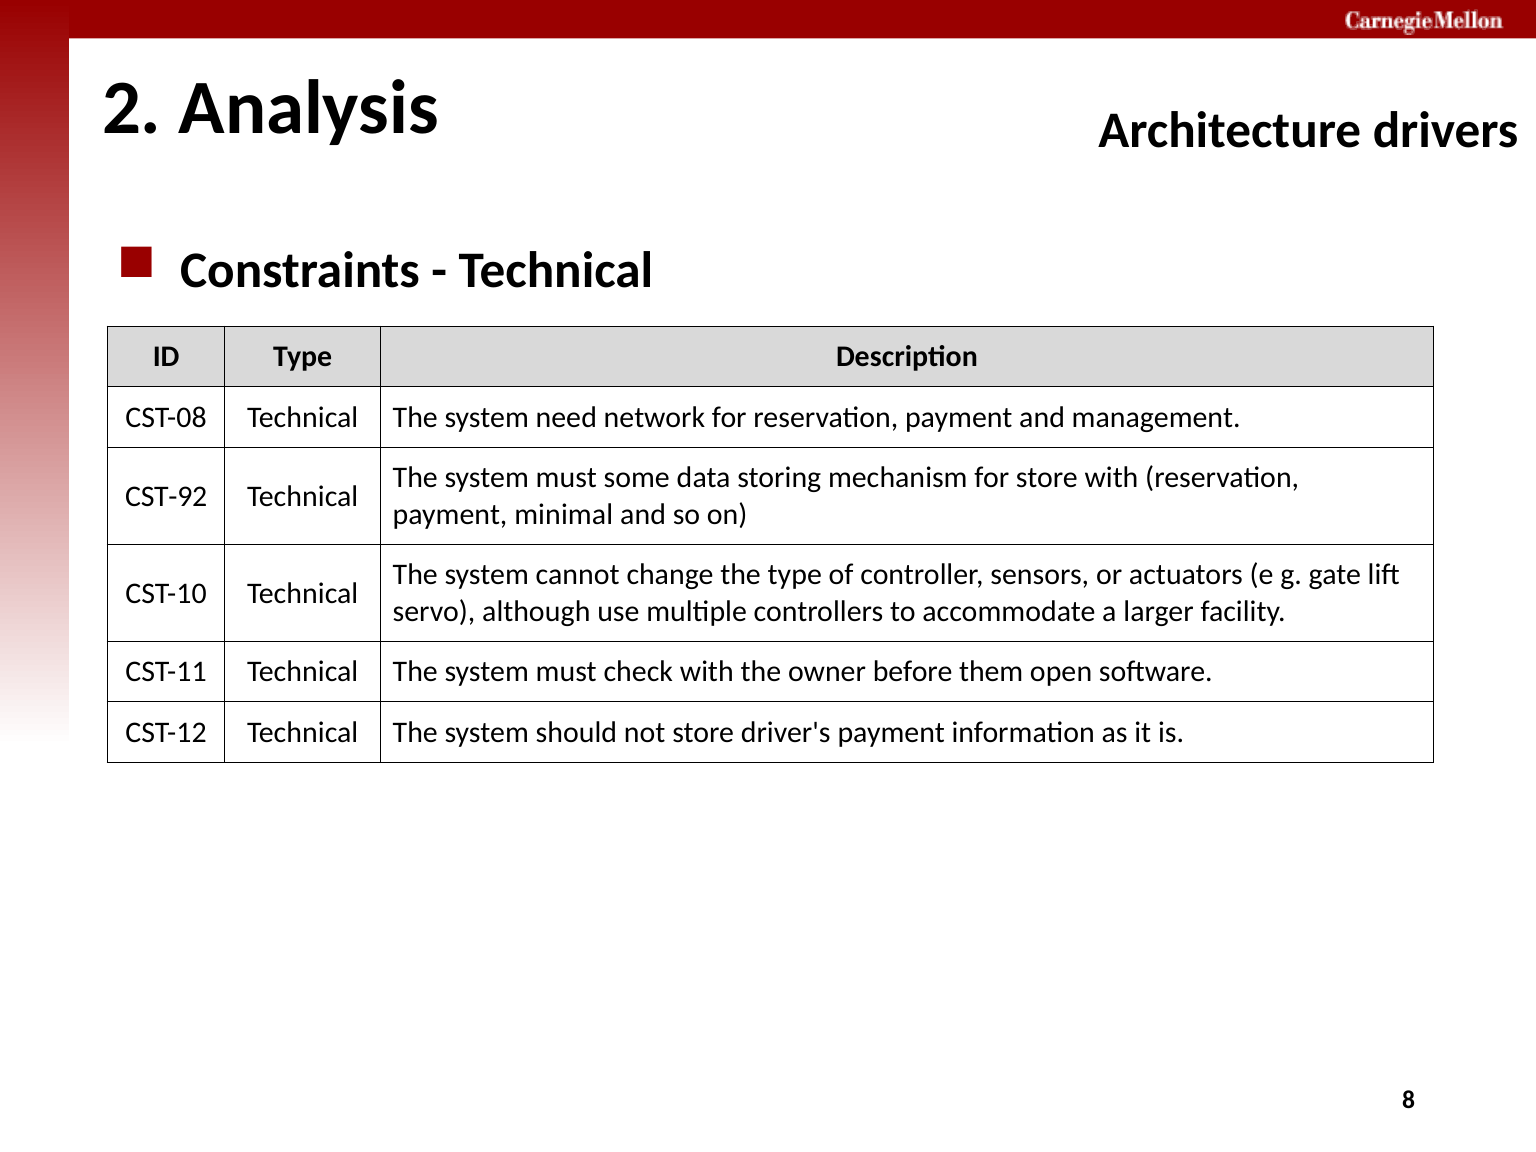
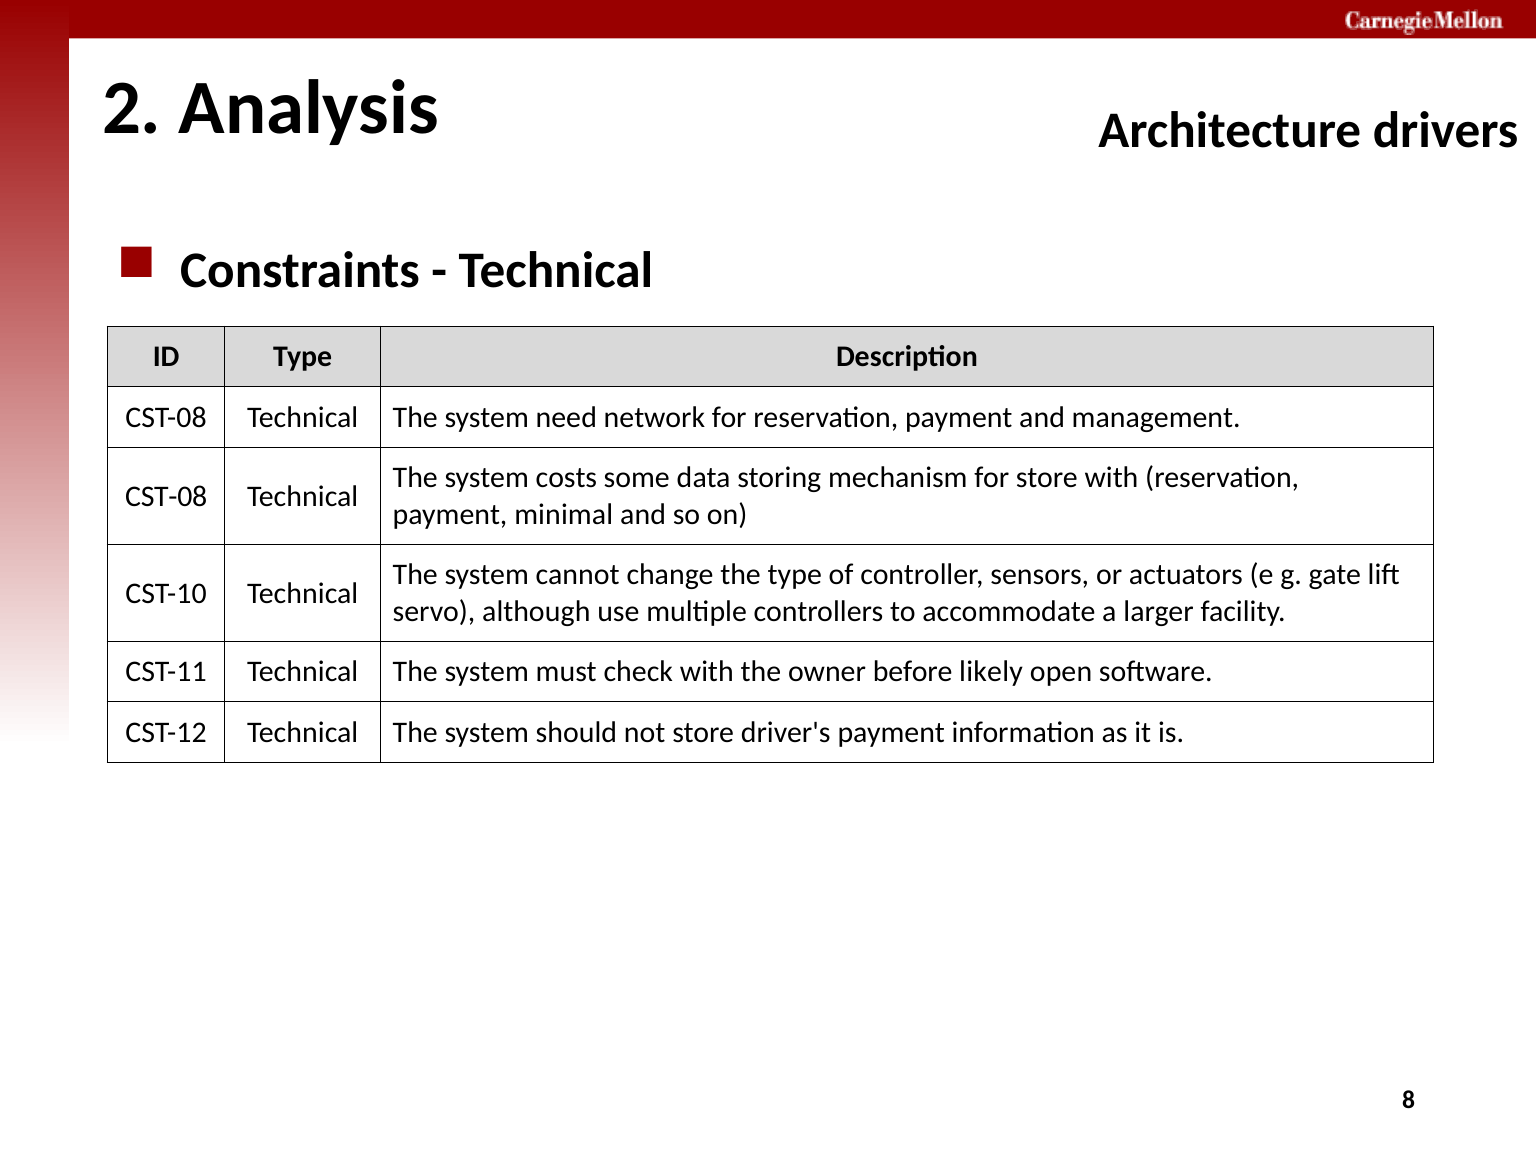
must: must -> costs (566, 478)
CST-92: CST-92 -> CST-08 (166, 496)
them: them -> likely (991, 672)
